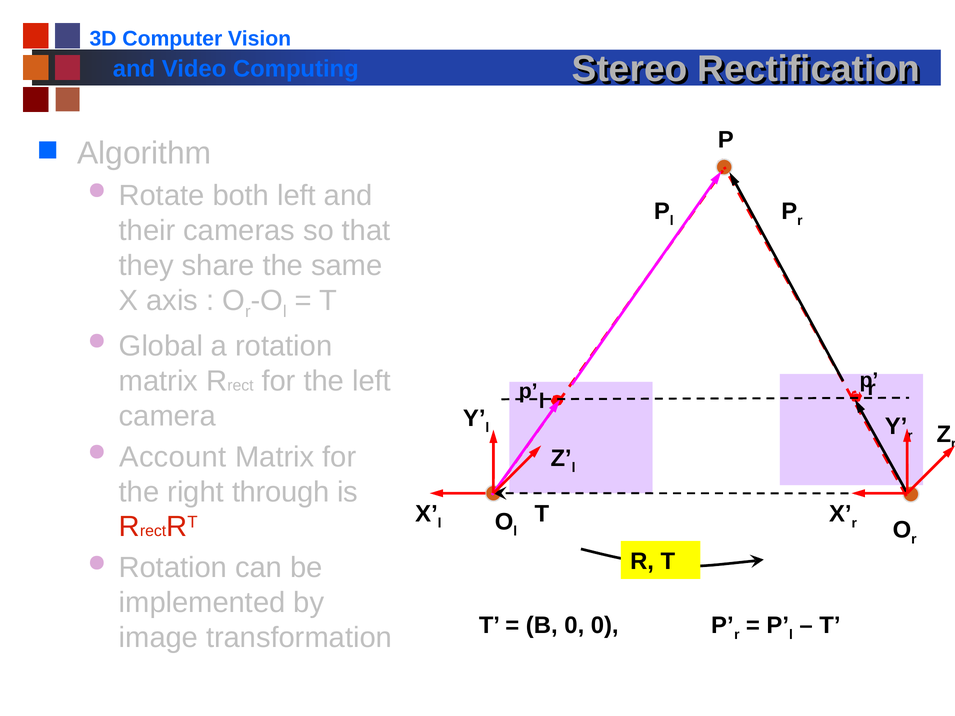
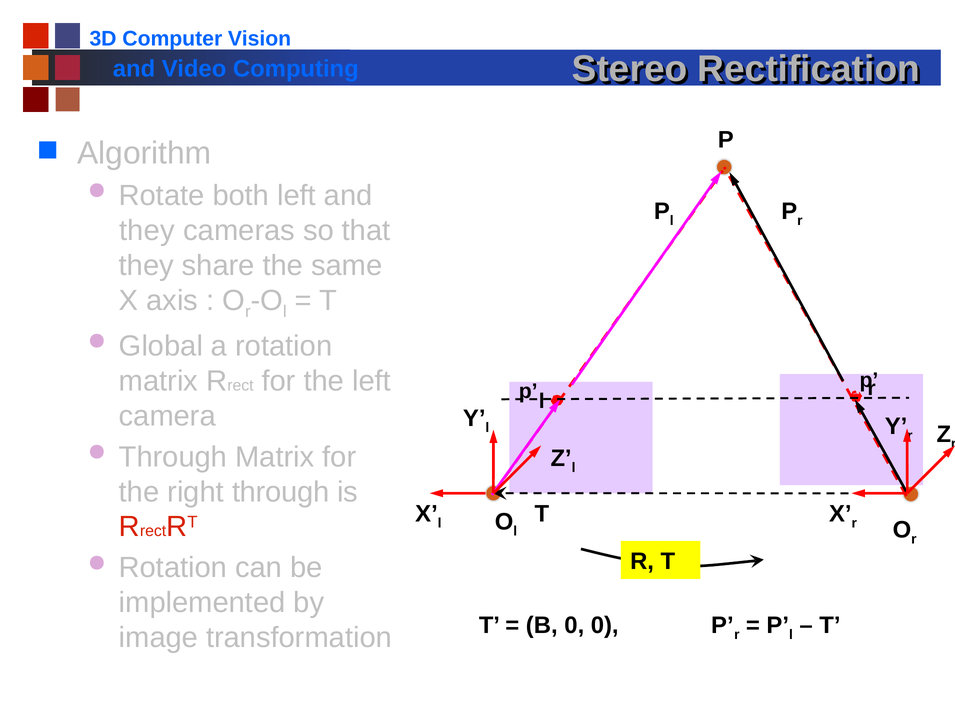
their: their -> they (147, 231)
Account: Account -> Through (173, 457)
